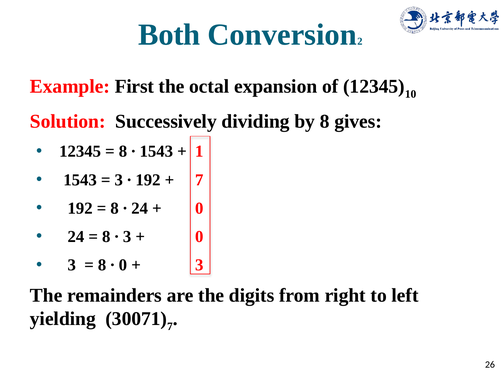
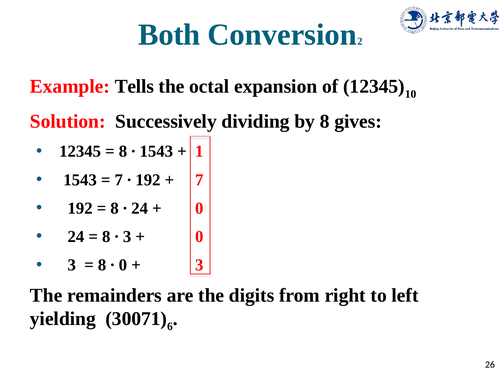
First: First -> Tells (134, 86)
3: 3 -> 7 (119, 180)
7: 7 -> 6 (170, 326)
